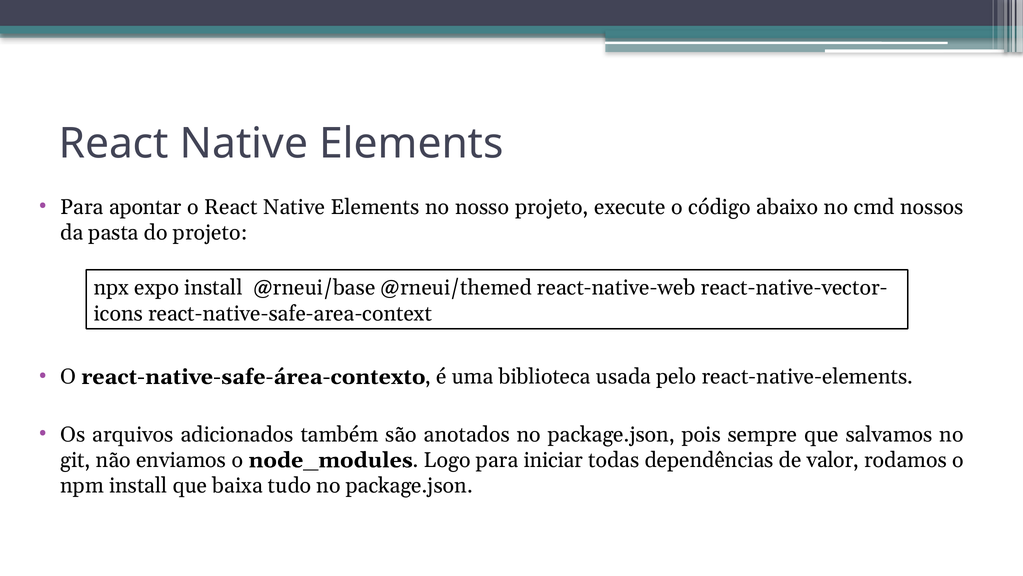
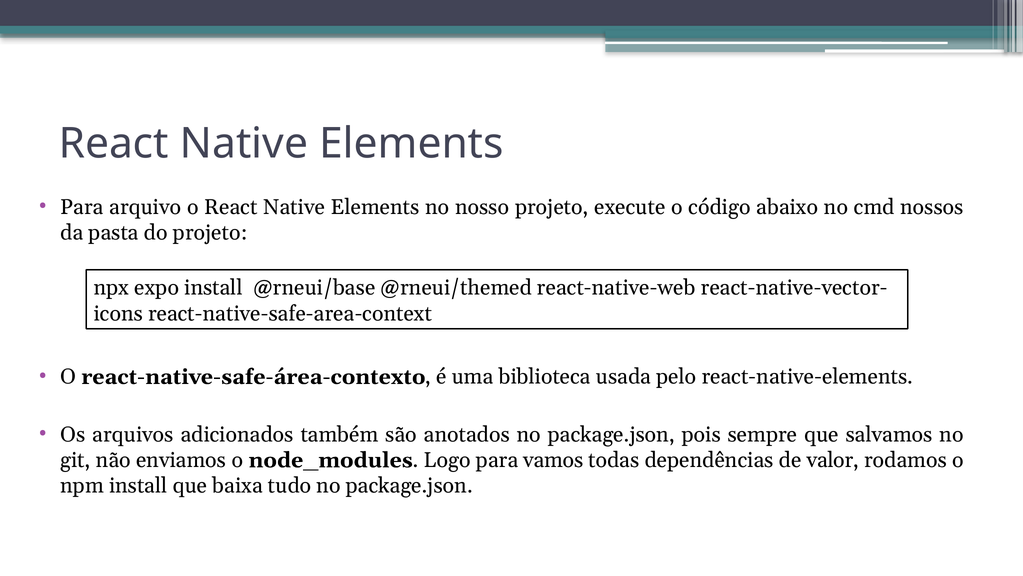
apontar: apontar -> arquivo (145, 207)
iniciar: iniciar -> vamos (553, 460)
